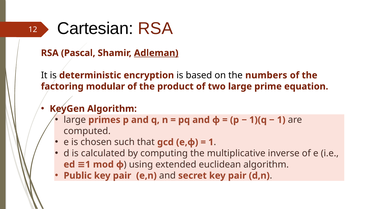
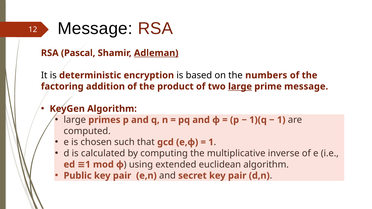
12 Cartesian: Cartesian -> Message (95, 29)
modular: modular -> addition (105, 87)
large underline: none -> present (240, 87)
prime equation: equation -> message (306, 87)
